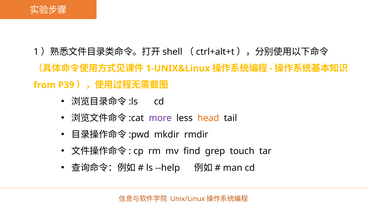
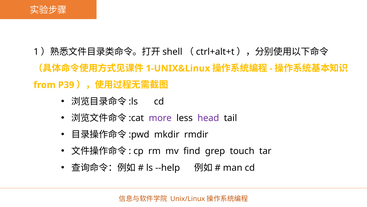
head colour: orange -> purple (208, 118)
